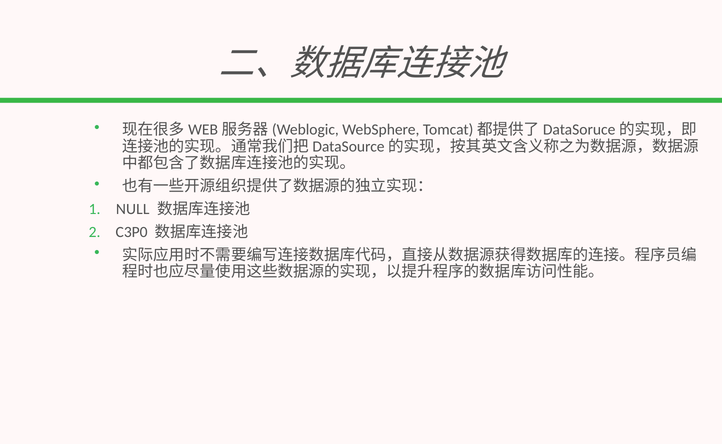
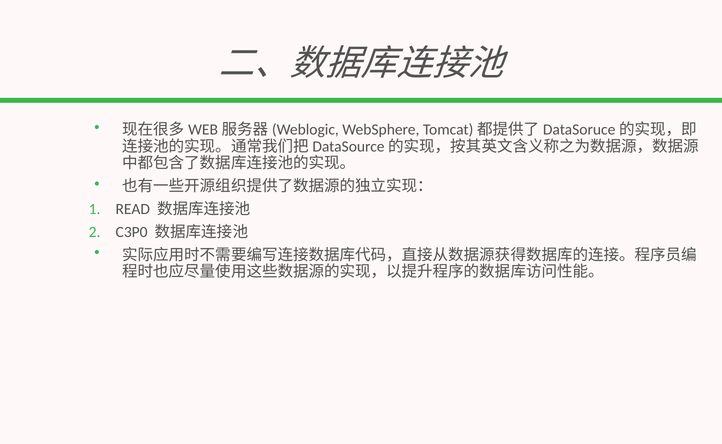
NULL: NULL -> READ (133, 209)
